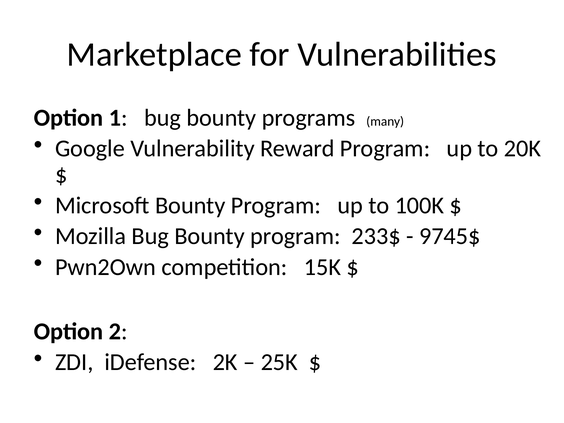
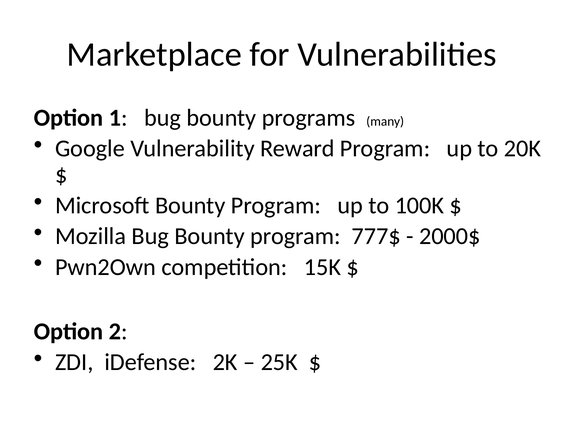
233$: 233$ -> 777$ (376, 236)
9745$: 9745$ -> 2000$ (450, 236)
